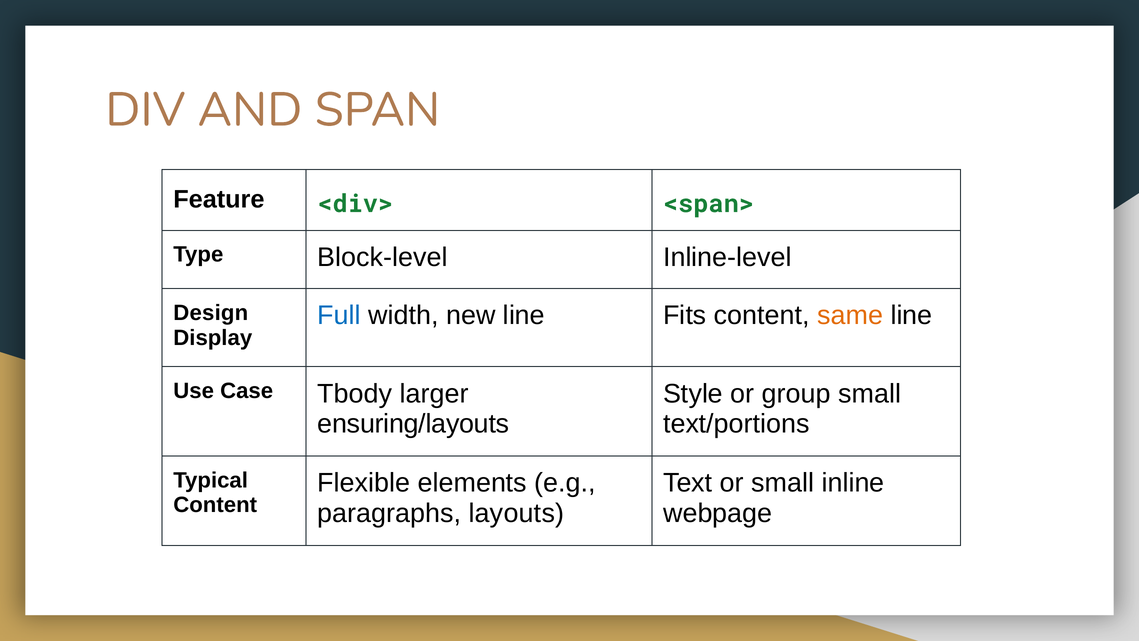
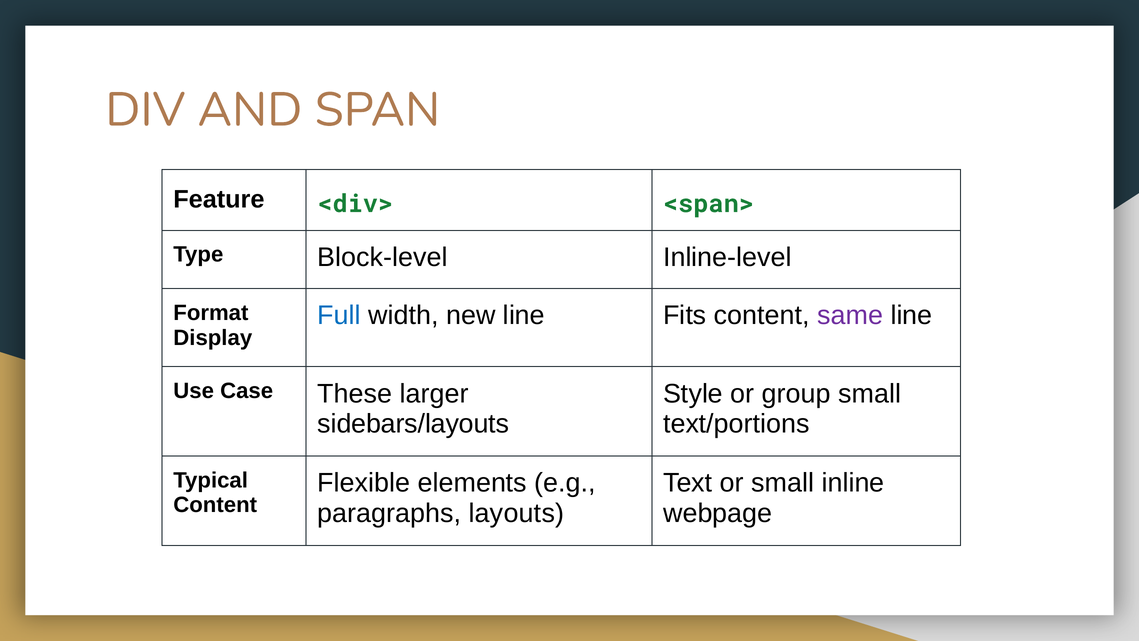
Design: Design -> Format (211, 313)
same colour: orange -> purple (850, 315)
Tbody: Tbody -> These (355, 393)
ensuring/layouts: ensuring/layouts -> sidebars/layouts (413, 424)
